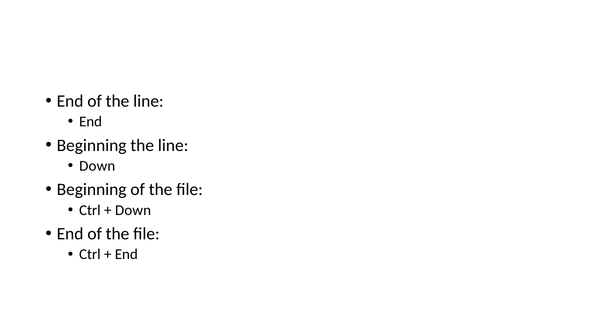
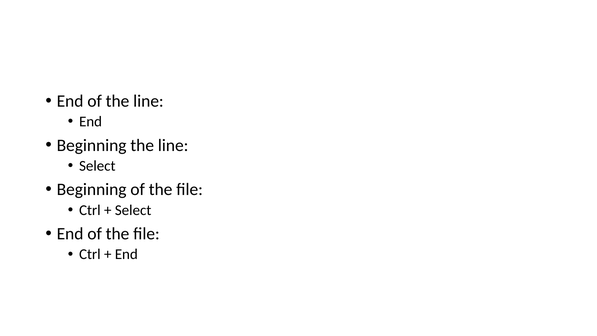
Down: Down -> Select (97, 166)
Down: Down -> Select (133, 210)
